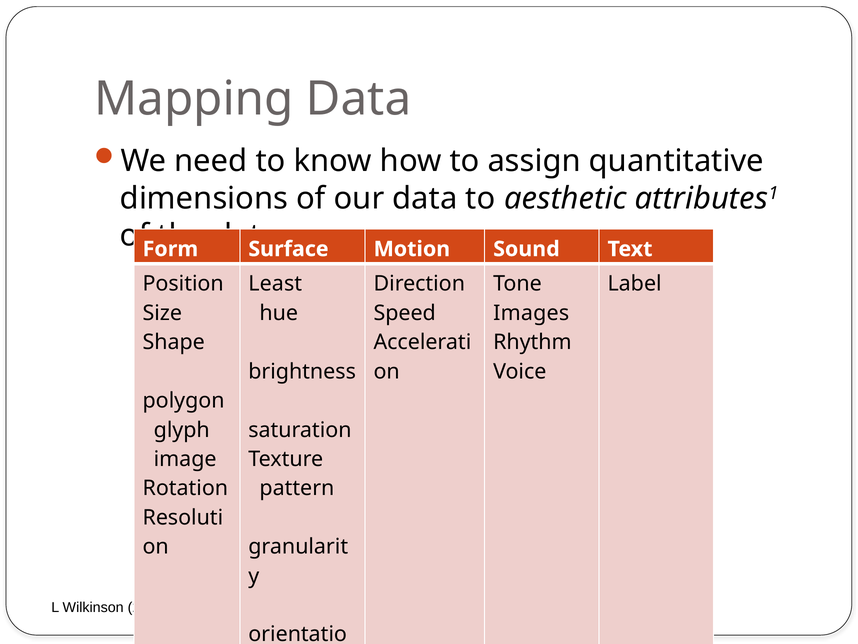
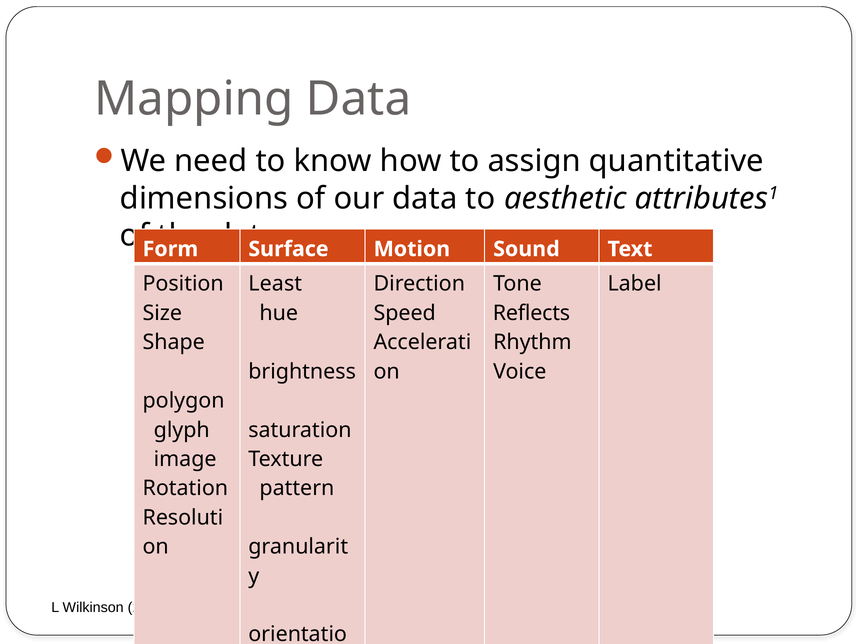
Images: Images -> Reflects (531, 313)
